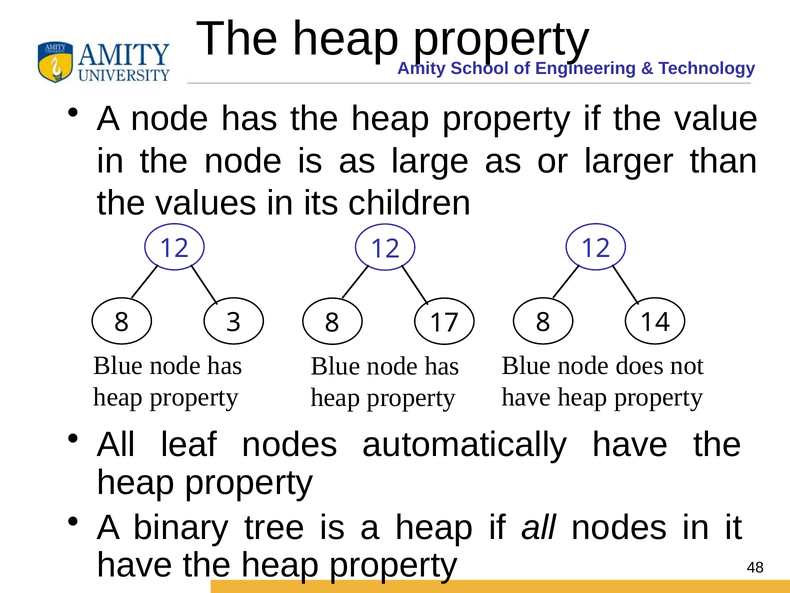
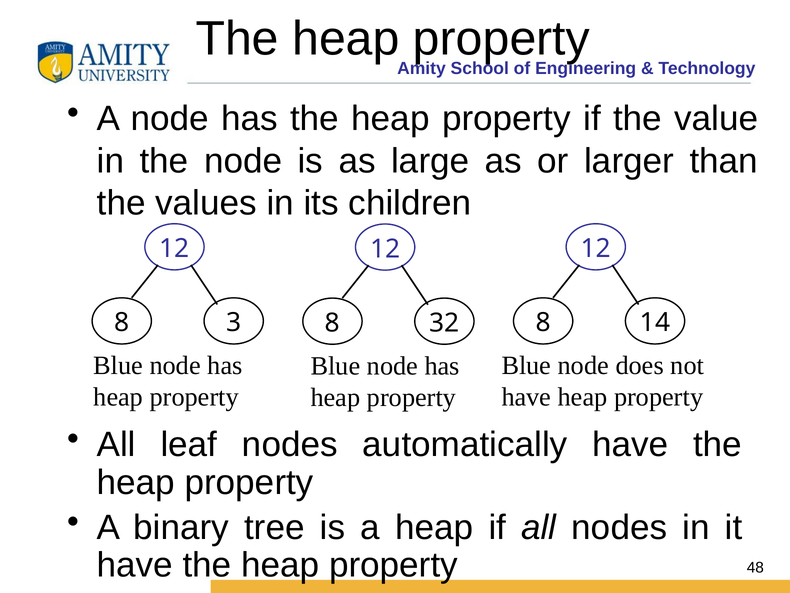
17: 17 -> 32 (444, 323)
